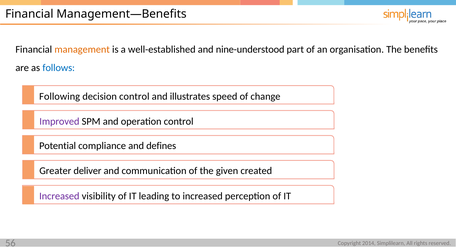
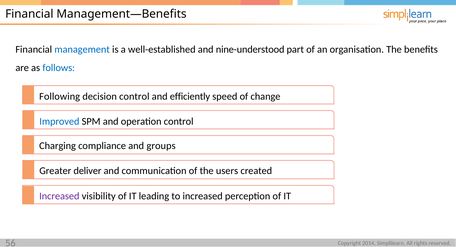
management colour: orange -> blue (82, 49)
illustrates: illustrates -> efficiently (190, 96)
Improved colour: purple -> blue (59, 121)
Potential: Potential -> Charging (58, 146)
defines: defines -> groups (161, 146)
given: given -> users (227, 171)
